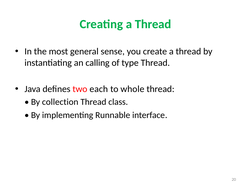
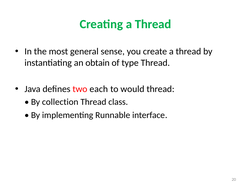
calling: calling -> obtain (98, 63)
whole: whole -> would (132, 89)
